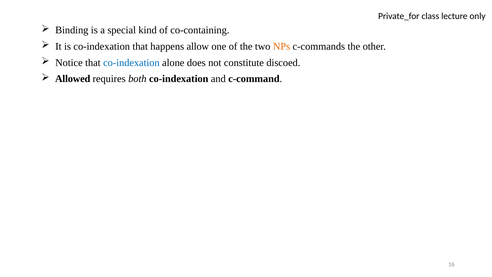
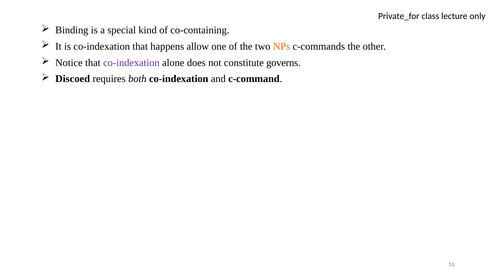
co-indexation colour: blue -> purple (131, 63)
discoed: discoed -> governs (283, 63)
Allowed: Allowed -> Discoed (73, 79)
